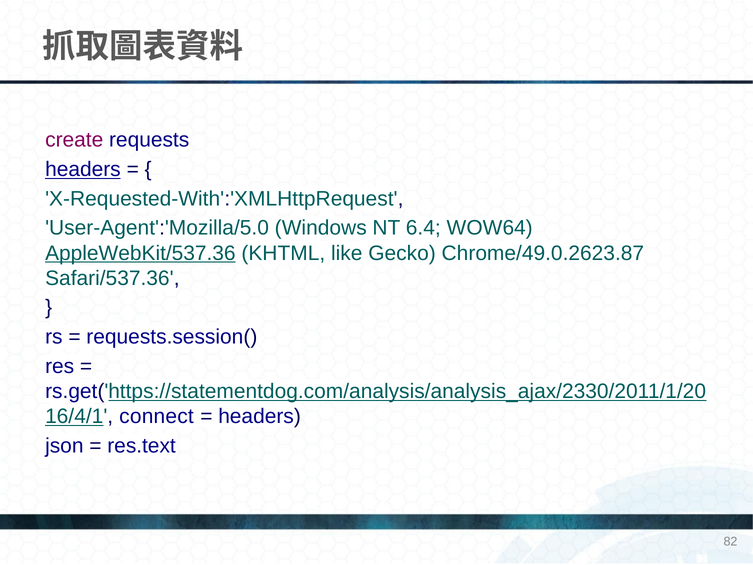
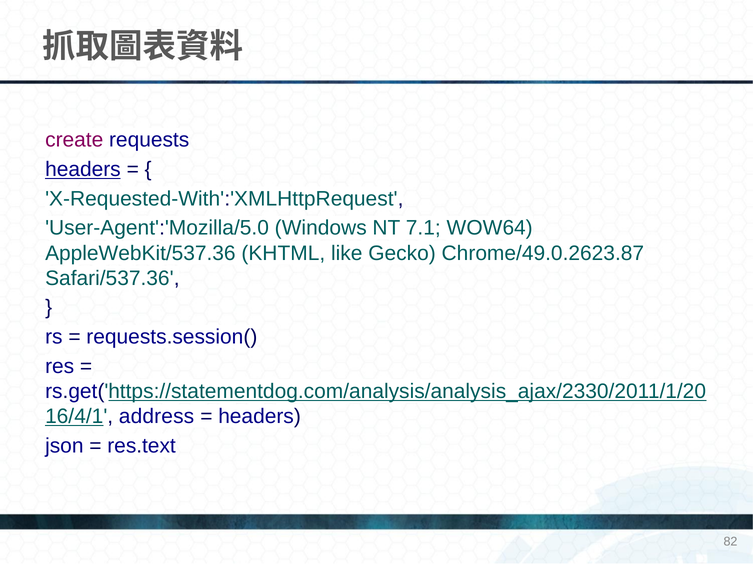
6.4: 6.4 -> 7.1 (423, 228)
AppleWebKit/537.36 underline: present -> none (140, 253)
connect: connect -> address (157, 416)
